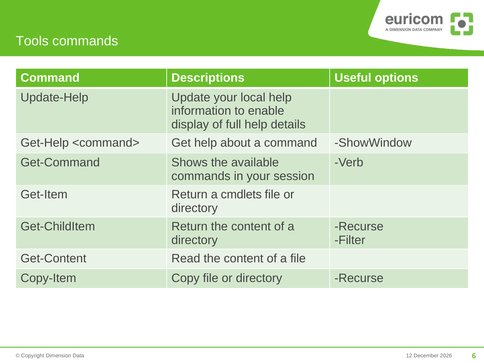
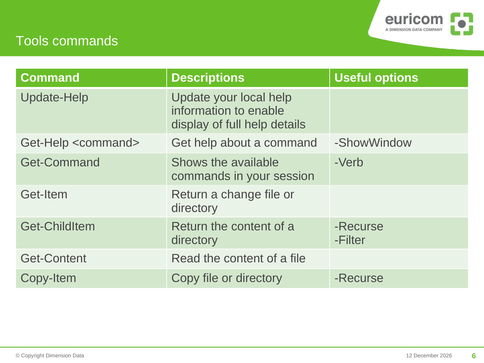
cmdlets: cmdlets -> change (241, 195)
